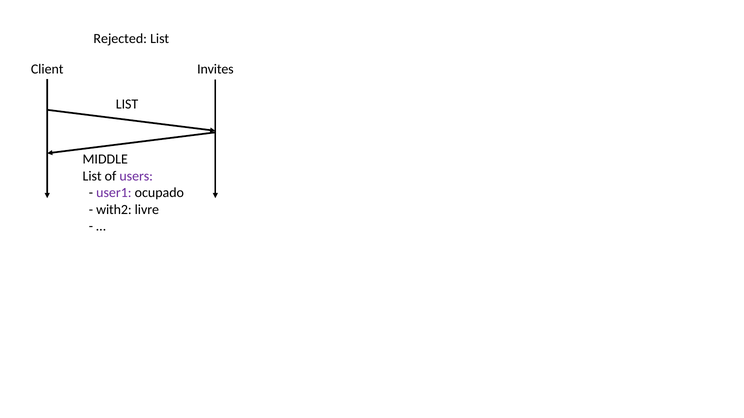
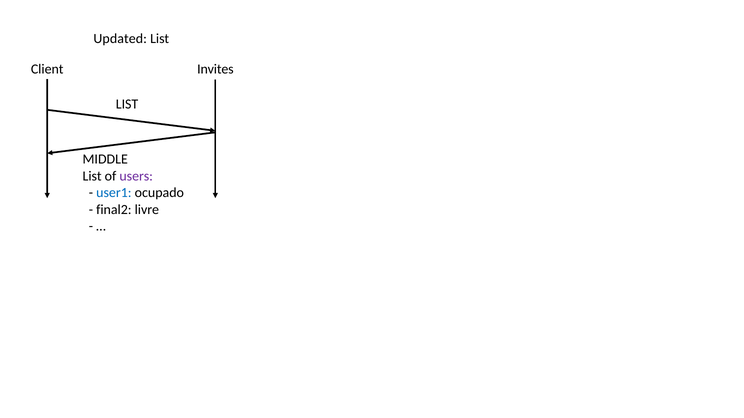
Rejected: Rejected -> Updated (120, 38)
user1 colour: purple -> blue (114, 193)
with2: with2 -> final2 (114, 210)
